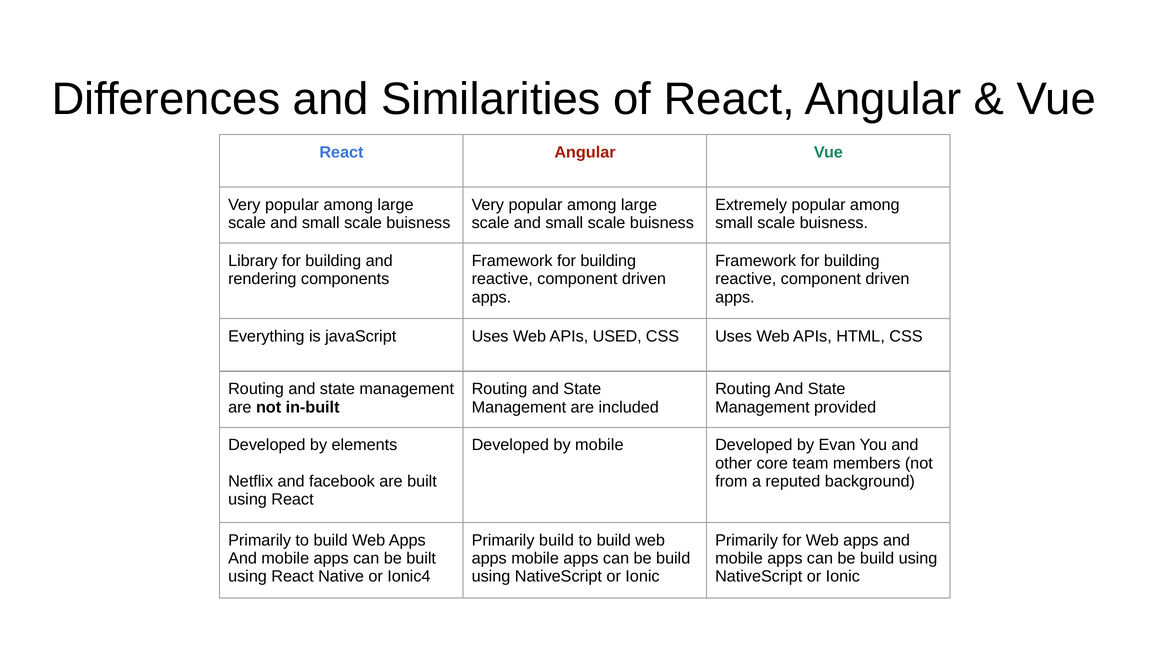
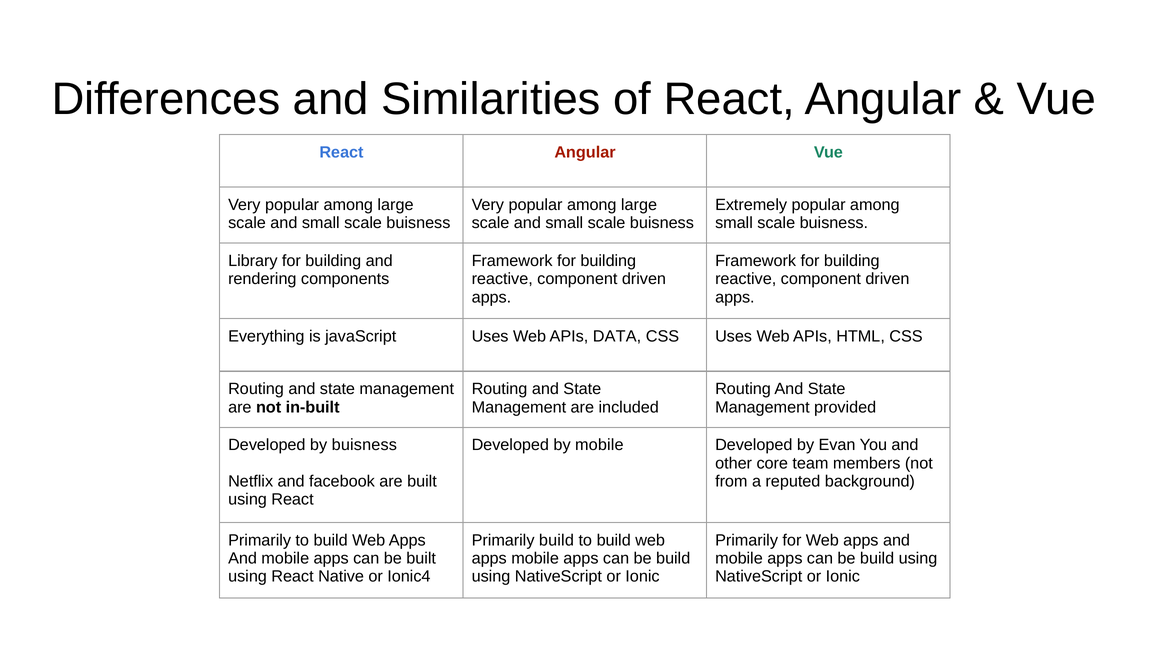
USED: USED -> DATA (617, 337)
by elements: elements -> buisness (364, 445)
